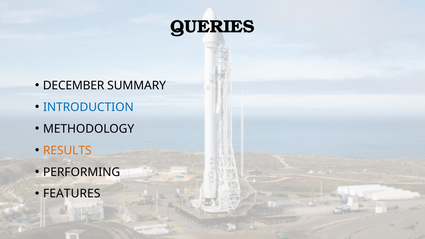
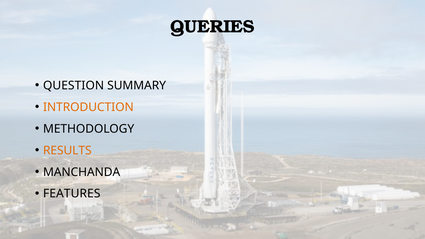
DECEMBER: DECEMBER -> QUESTION (74, 86)
INTRODUCTION colour: blue -> orange (88, 107)
PERFORMING: PERFORMING -> MANCHANDA (82, 172)
